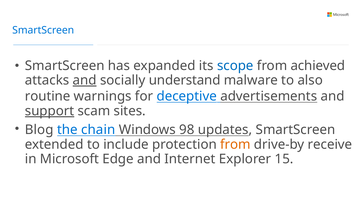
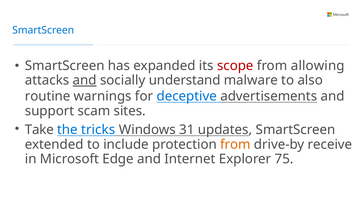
scope colour: blue -> red (235, 66)
achieved: achieved -> allowing (318, 66)
support underline: present -> none (50, 111)
Blog: Blog -> Take (39, 129)
chain: chain -> tricks (98, 129)
98: 98 -> 31 (187, 129)
15: 15 -> 75 (284, 159)
